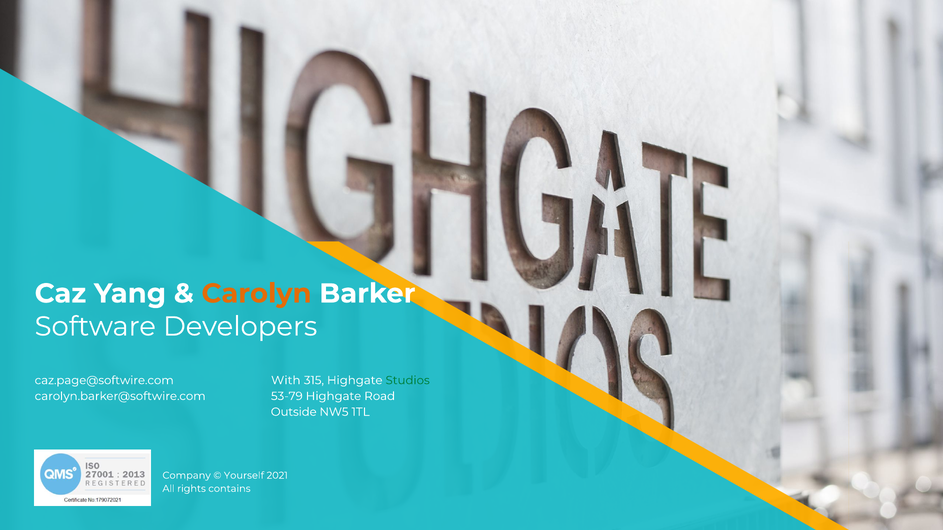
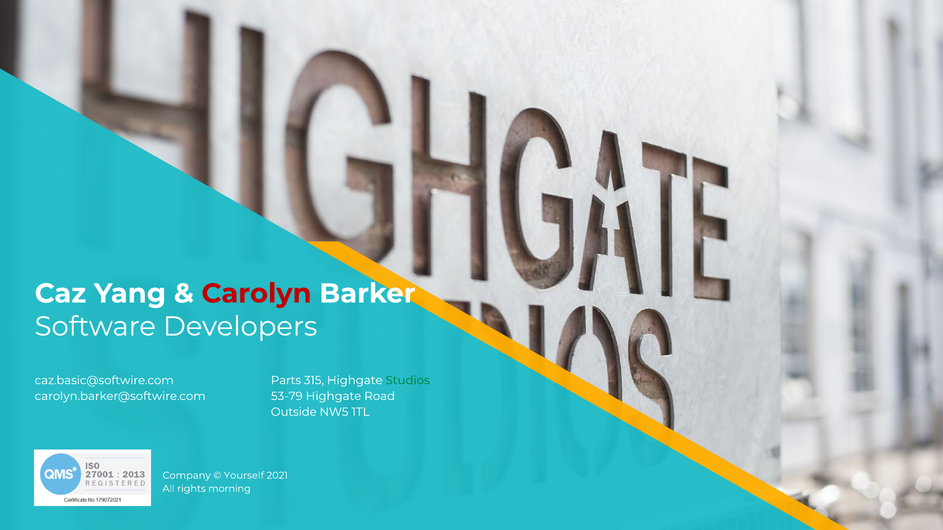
Carolyn colour: orange -> red (257, 294)
caz.page@softwire.com: caz.page@softwire.com -> caz.basic@softwire.com (104, 381)
With: With -> Parts (286, 381)
contains: contains -> morning (229, 489)
